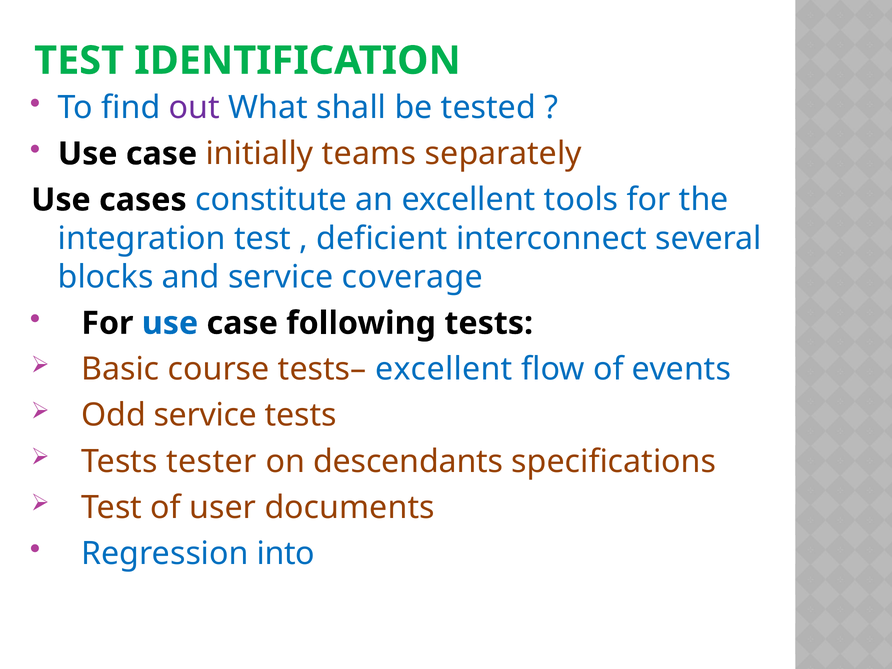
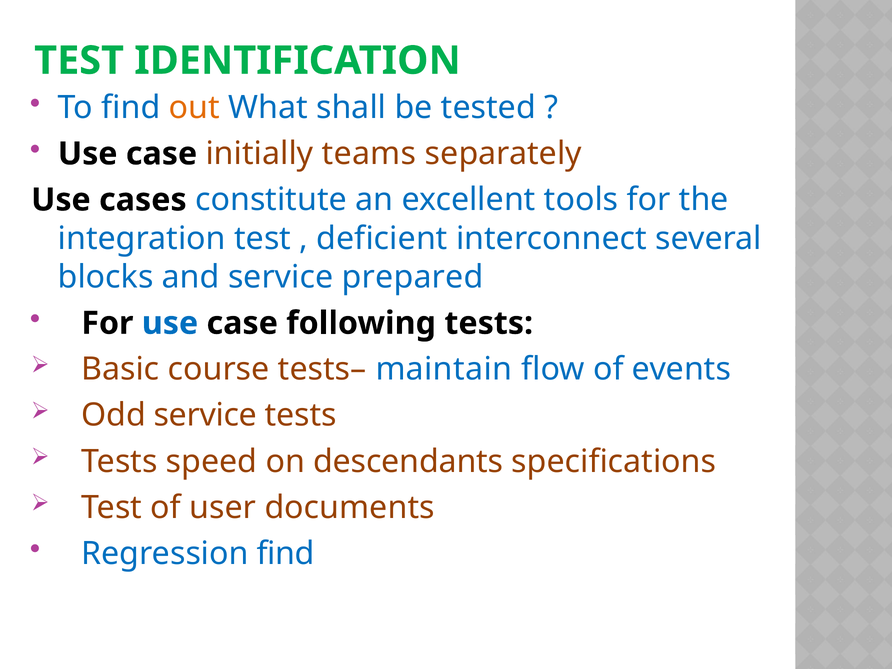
out colour: purple -> orange (194, 108)
coverage: coverage -> prepared (413, 277)
tests– excellent: excellent -> maintain (444, 369)
tester: tester -> speed (212, 461)
Regression into: into -> find (286, 554)
